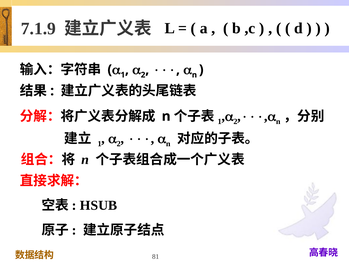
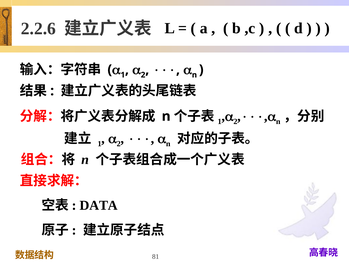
7.1.9: 7.1.9 -> 2.2.6 (38, 29)
HSUB: HSUB -> DATA (99, 205)
